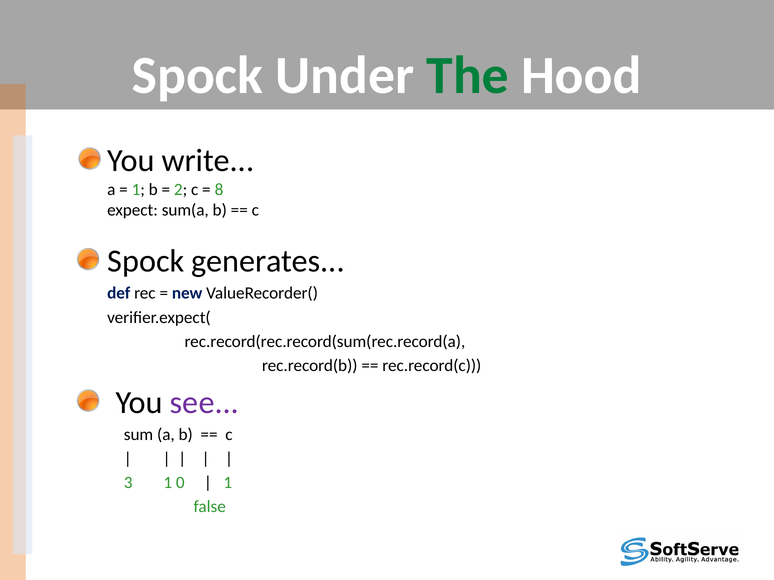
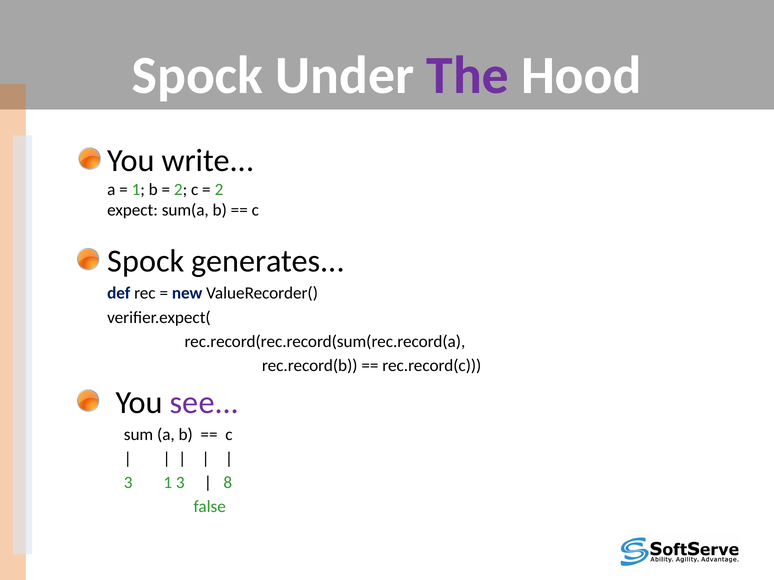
The colour: green -> purple (468, 75)
8: 8 -> 2 (219, 190)
1 0: 0 -> 3 (180, 483)
1: 1 -> 8 (228, 483)
